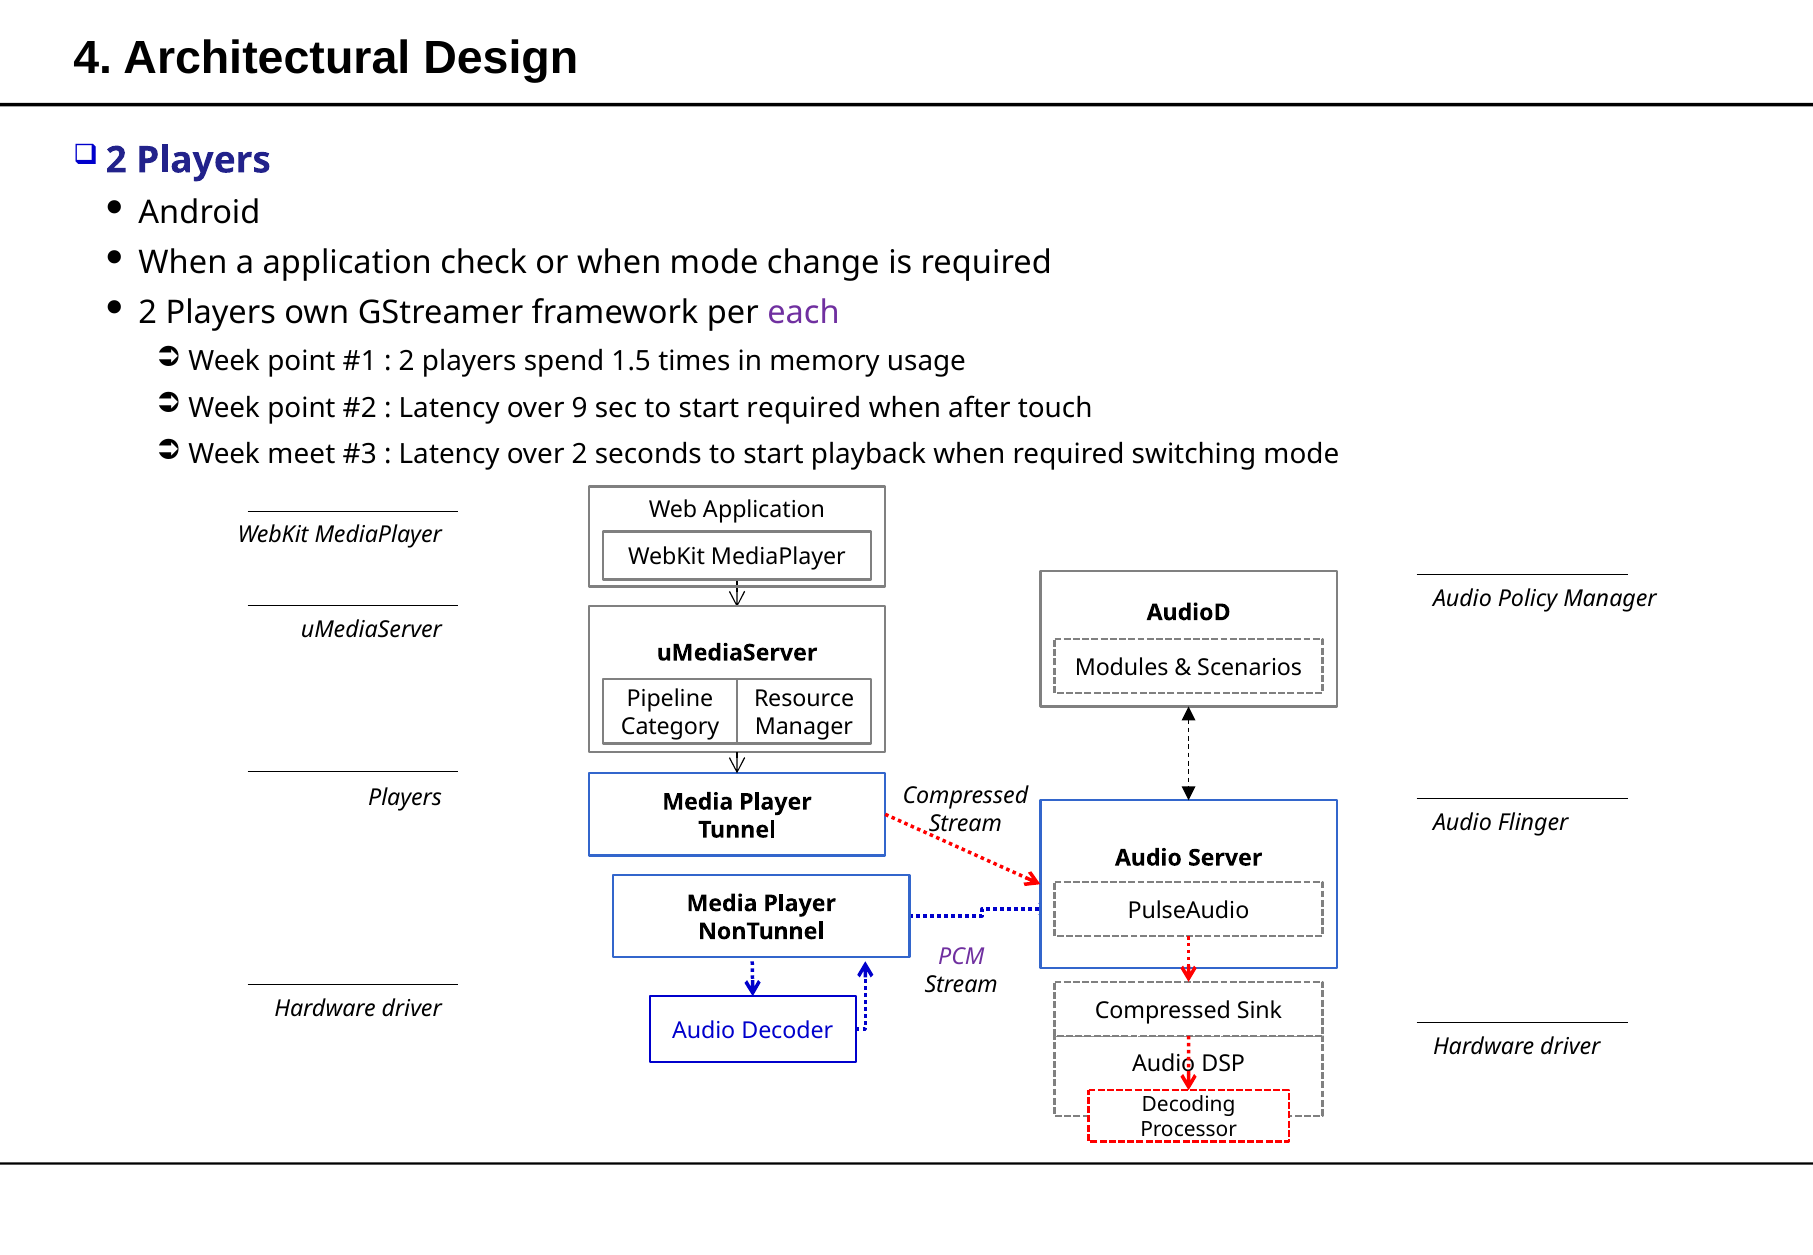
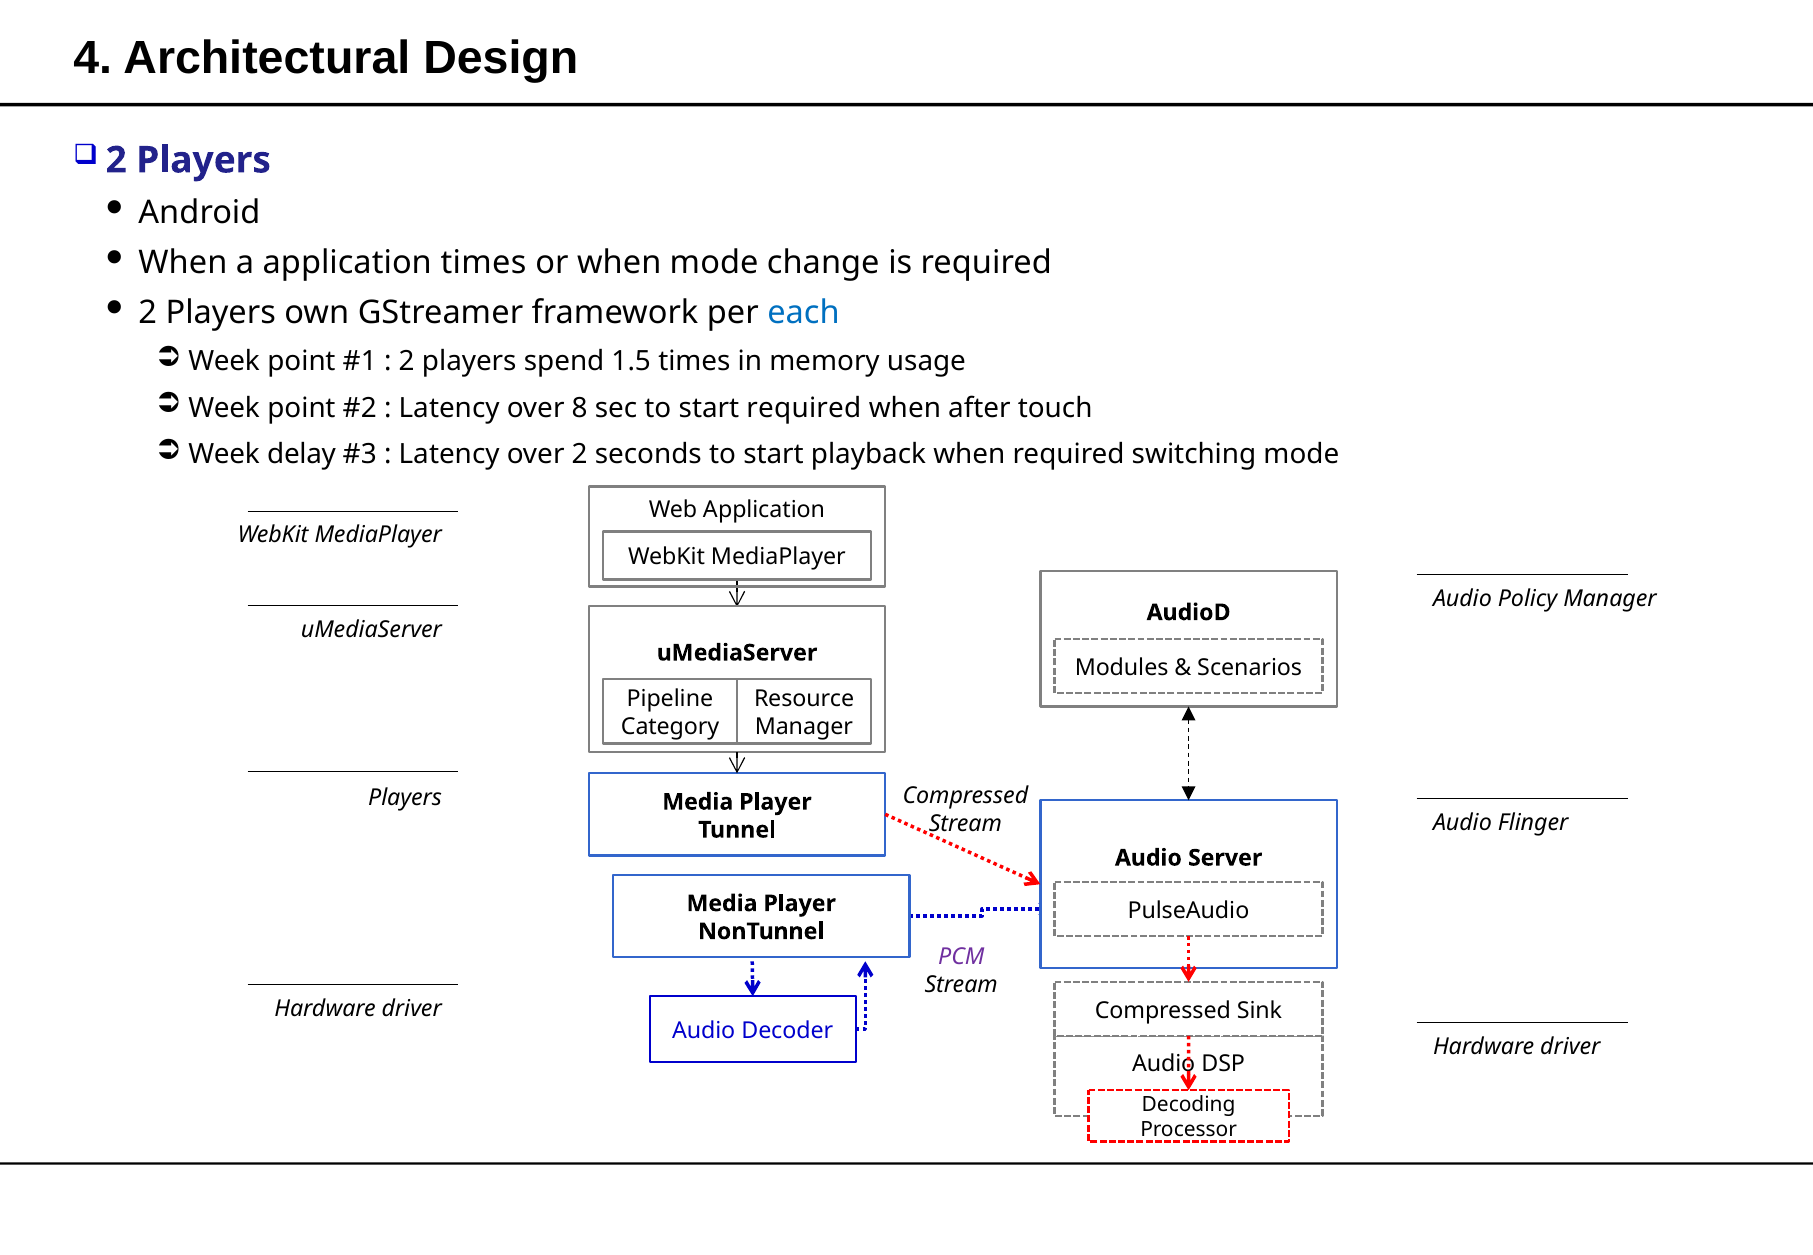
application check: check -> times (484, 263)
each colour: purple -> blue (804, 312)
9: 9 -> 8 (580, 408)
meet: meet -> delay (302, 455)
